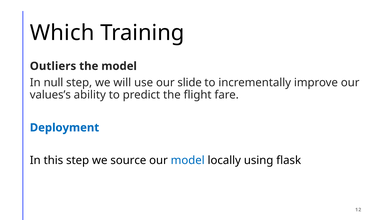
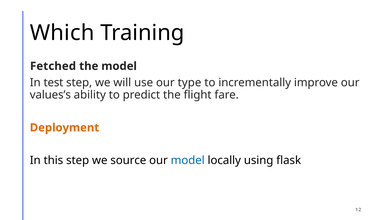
Outliers: Outliers -> Fetched (53, 66)
null: null -> test (53, 83)
slide: slide -> type (189, 83)
Deployment colour: blue -> orange (65, 128)
